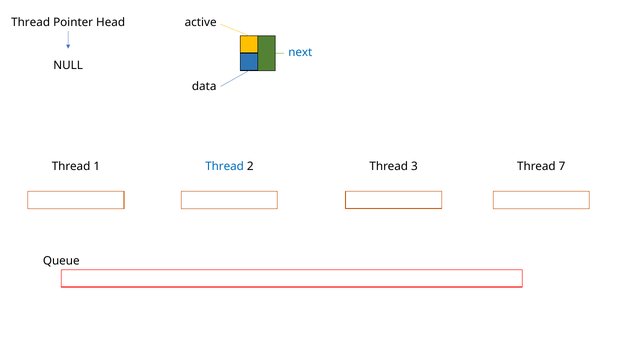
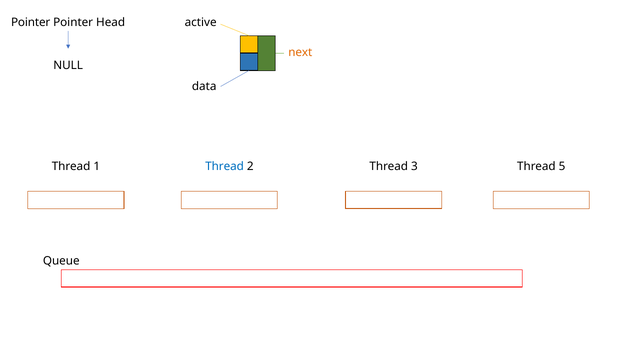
Thread: Thread -> Pointer (31, 22)
next colour: blue -> orange (300, 52)
7: 7 -> 5 (562, 166)
